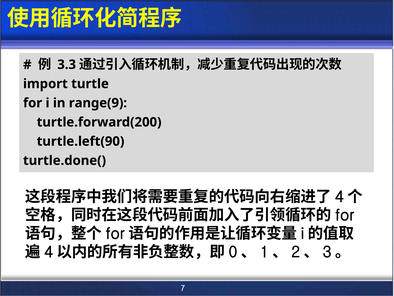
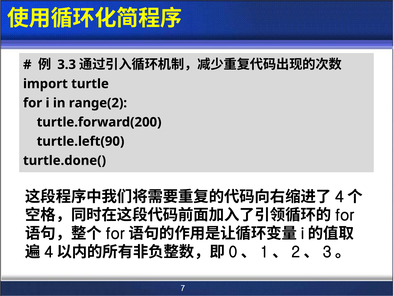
range(9: range(9 -> range(2 (98, 103)
